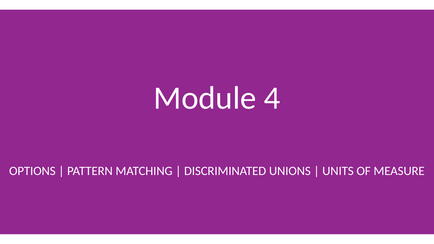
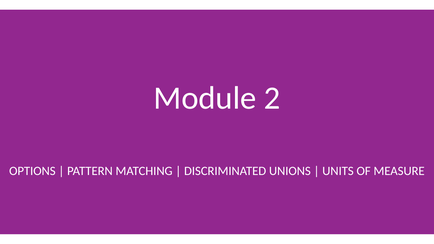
4: 4 -> 2 (272, 98)
